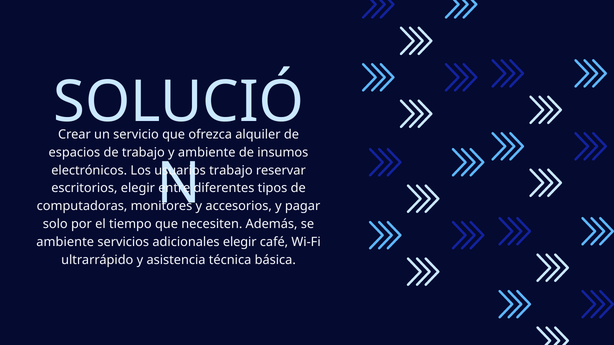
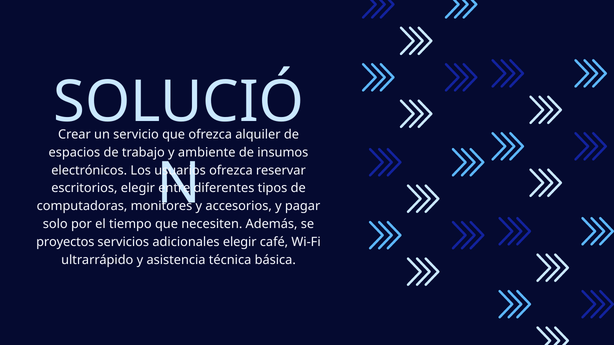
trabajo: trabajo -> ofrezca (231, 171)
ambiente: ambiente -> proyectos (65, 242)
